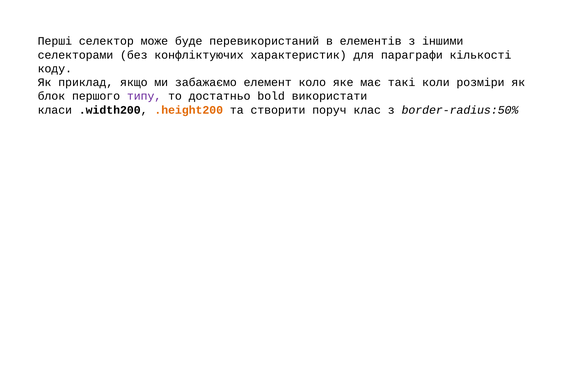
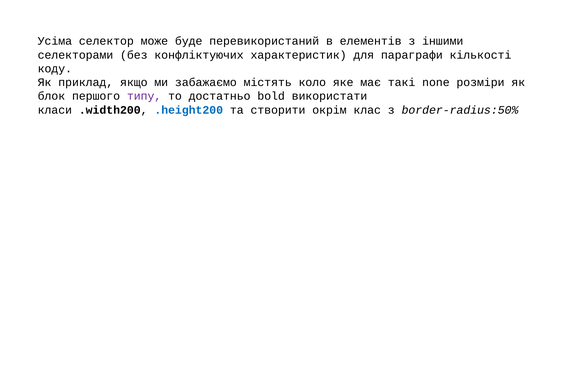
Перші: Перші -> Усіма (55, 41)
елемент: елемент -> містять (268, 82)
коли: коли -> none (436, 82)
.height200 colour: orange -> blue (189, 110)
поруч: поруч -> окрім (329, 110)
